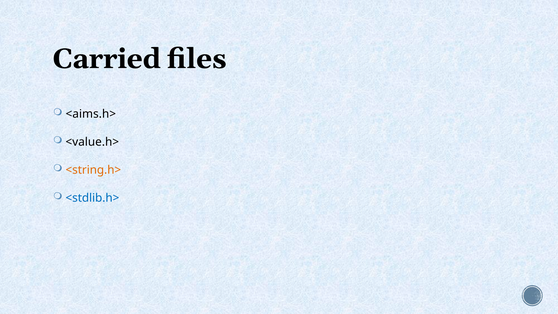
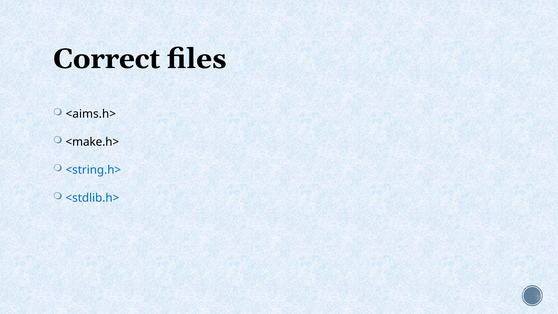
Carried: Carried -> Correct (107, 59)
<value.h>: <value.h> -> <make.h> (92, 142)
<string.h> colour: orange -> blue (93, 170)
